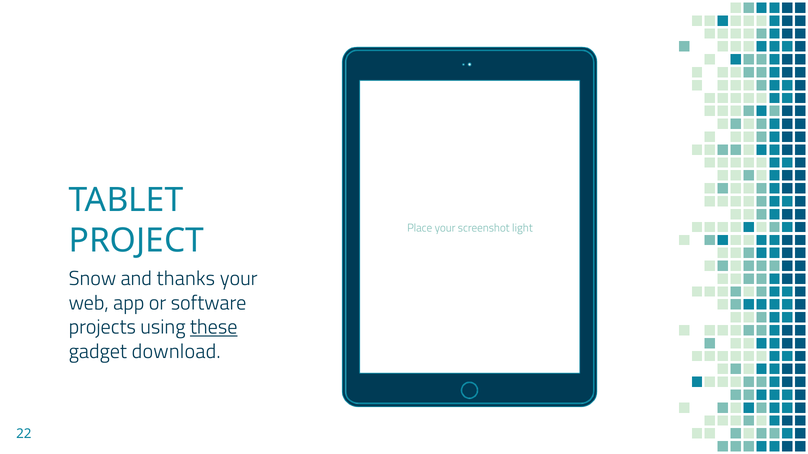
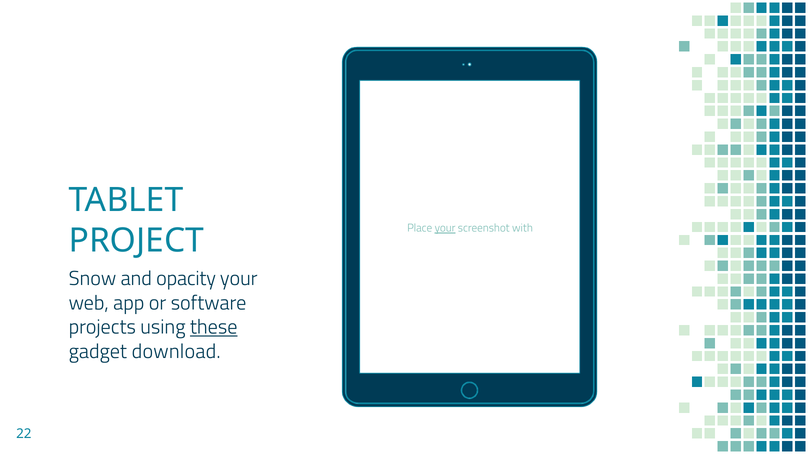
your underline: none -> present (445, 228)
light: light -> with (522, 228)
thanks: thanks -> opacity (186, 279)
